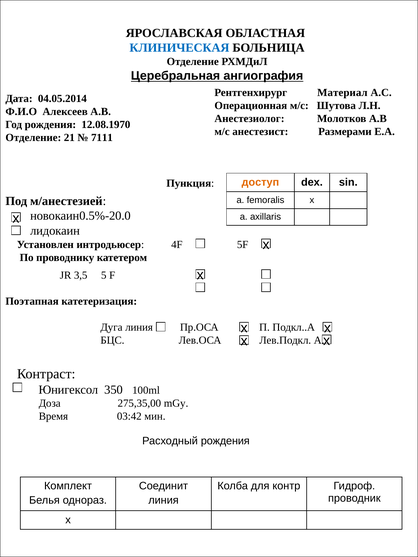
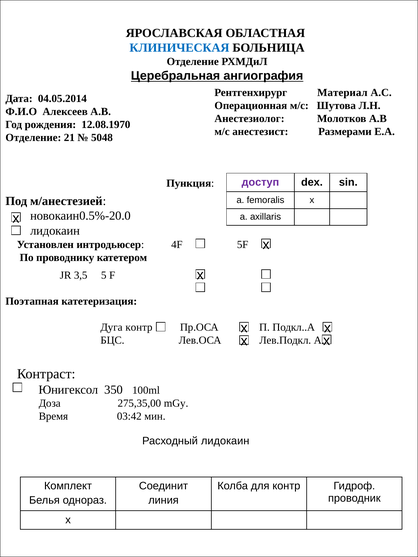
7111: 7111 -> 5048 (102, 138)
доступ colour: orange -> purple (260, 182)
Дуга линия: линия -> контр (139, 328)
Расходный рождения: рождения -> лидокаин (225, 441)
